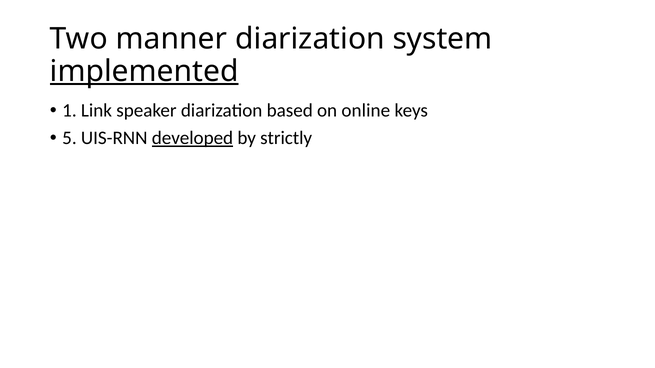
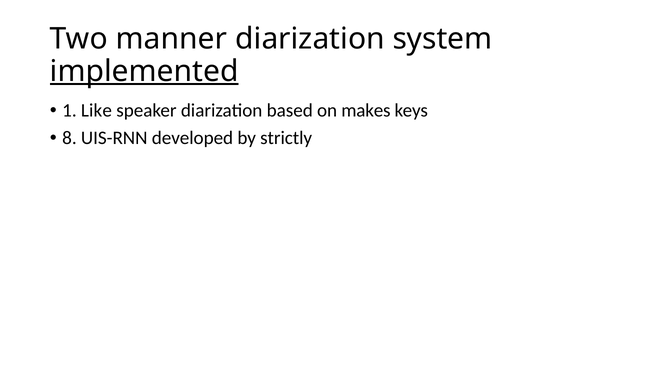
Link: Link -> Like (96, 111)
online: online -> makes (366, 111)
5: 5 -> 8 (69, 138)
developed underline: present -> none (192, 138)
